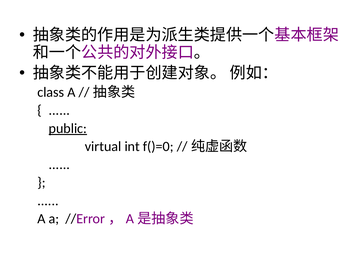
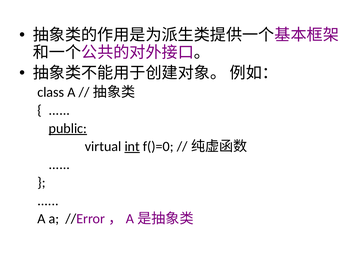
int underline: none -> present (132, 146)
